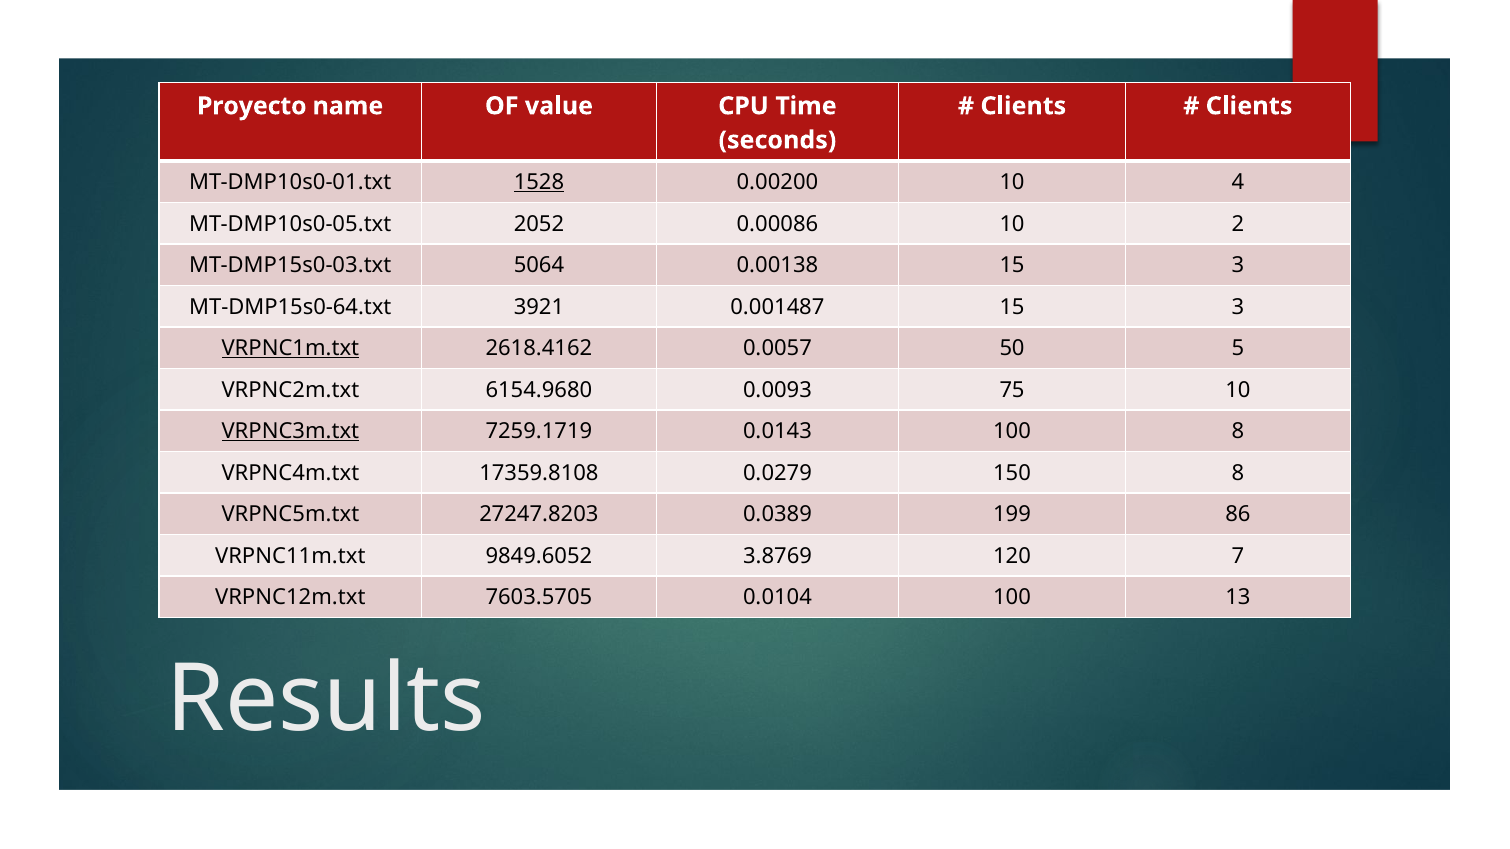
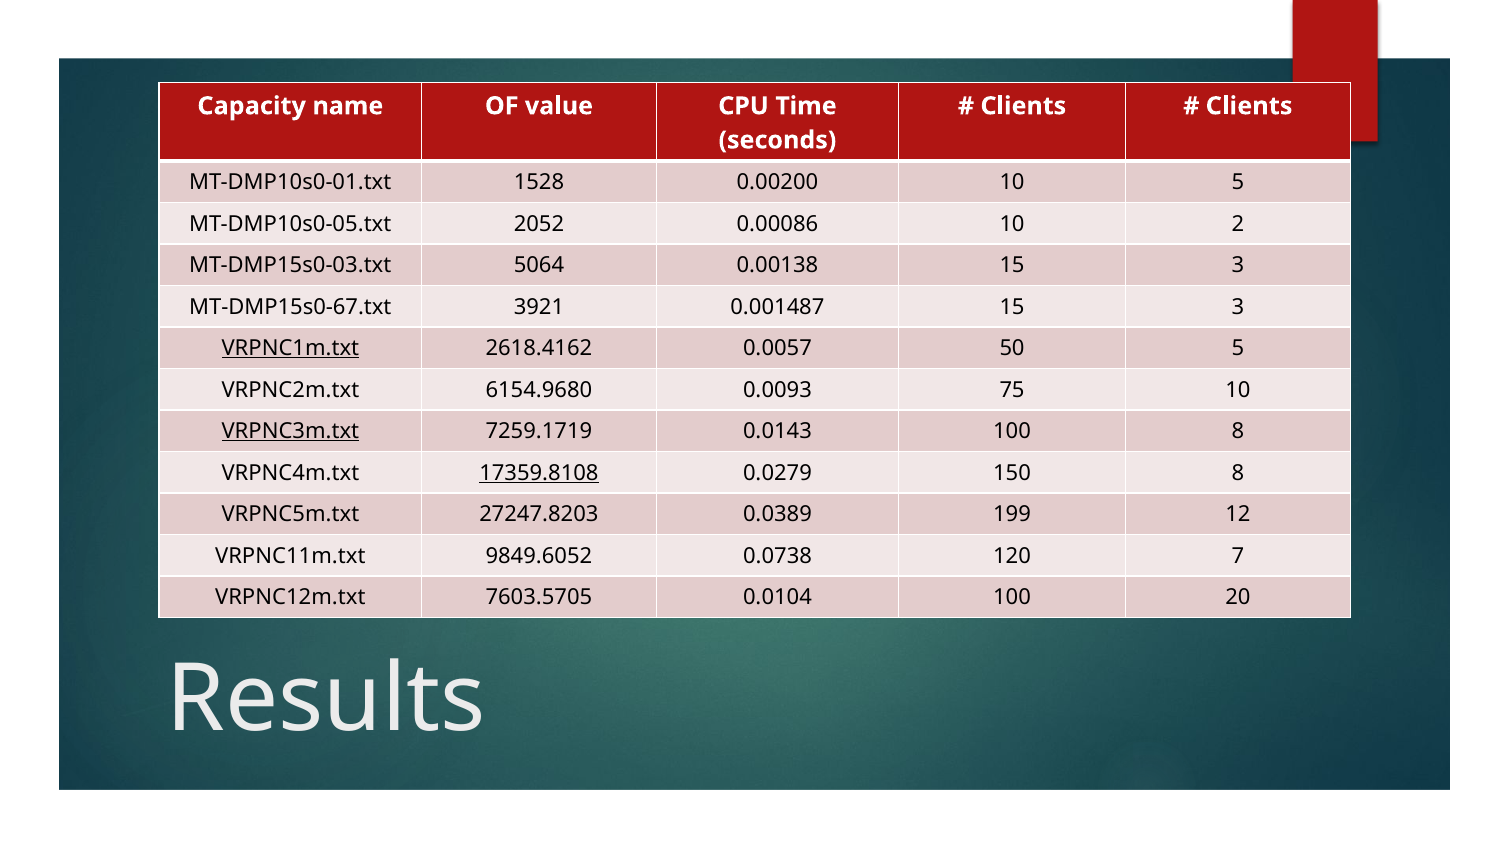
Proyecto: Proyecto -> Capacity (252, 106)
1528 underline: present -> none (539, 182)
10 4: 4 -> 5 (1238, 182)
MT-DMP15s0-64.txt: MT-DMP15s0-64.txt -> MT-DMP15s0-67.txt (290, 307)
17359.8108 underline: none -> present (539, 473)
86: 86 -> 12 (1238, 514)
3.8769: 3.8769 -> 0.0738 (778, 556)
13: 13 -> 20 (1238, 597)
